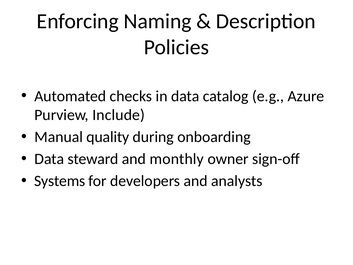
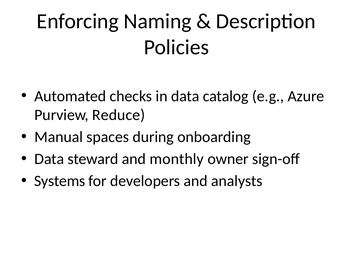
Include: Include -> Reduce (119, 115)
quality: quality -> spaces (108, 137)
